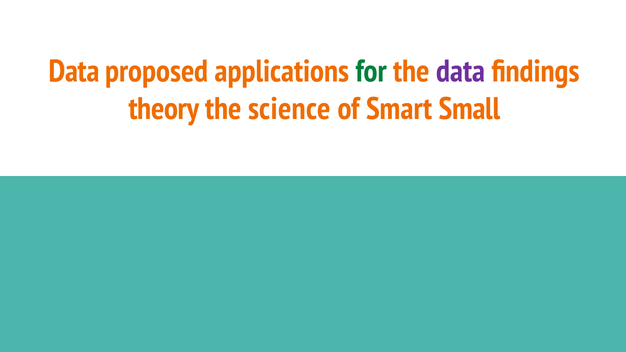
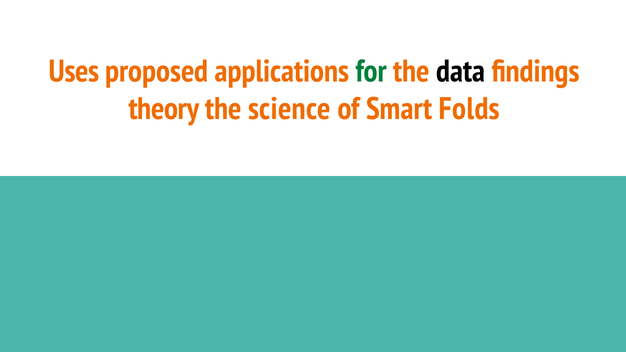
Data: Data -> Uses (74, 71)
data colour: purple -> black (461, 71)
Small: Small -> Folds (469, 109)
